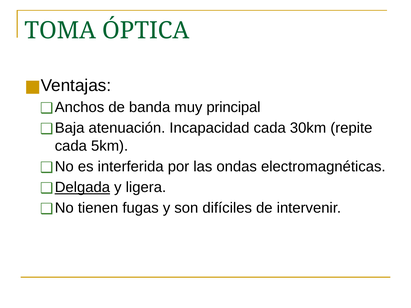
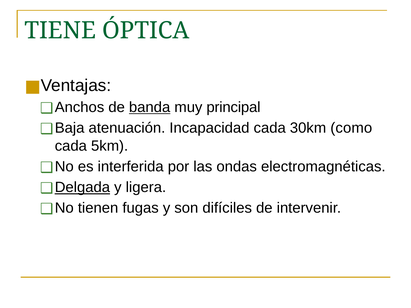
TOMA: TOMA -> TIENE (60, 31)
banda underline: none -> present (150, 107)
repite: repite -> como (351, 128)
